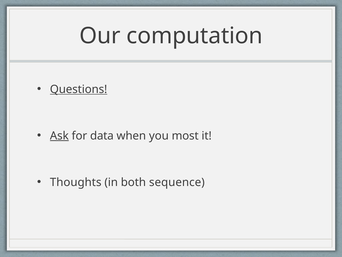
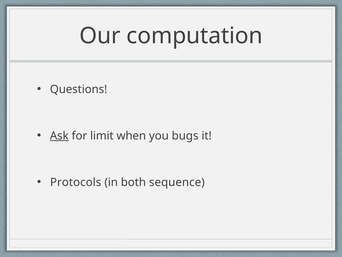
Questions underline: present -> none (79, 89)
data: data -> limit (102, 136)
most: most -> bugs (185, 136)
Thoughts: Thoughts -> Protocols (76, 182)
